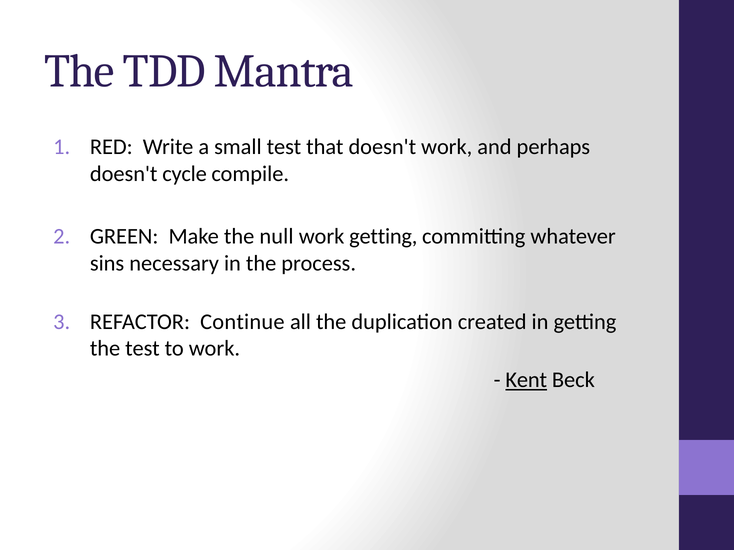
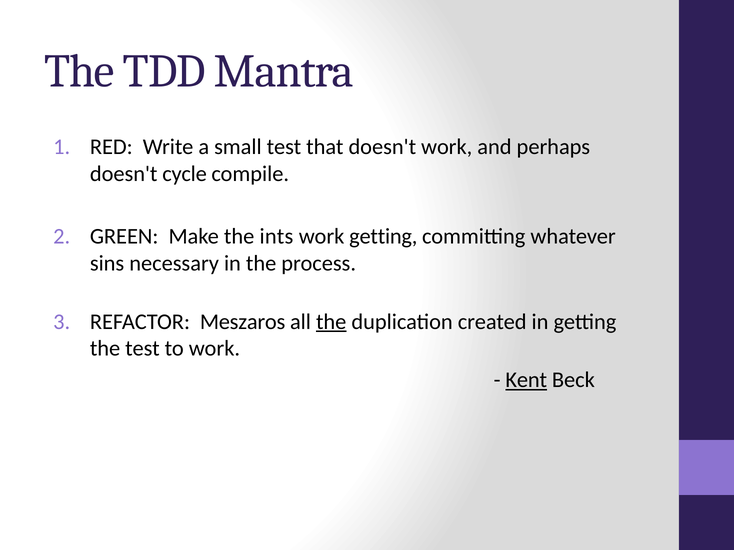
null: null -> ints (276, 237)
Continue: Continue -> Meszaros (243, 322)
the underline: none -> present (331, 322)
